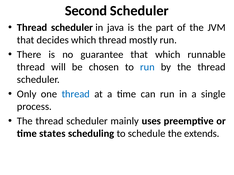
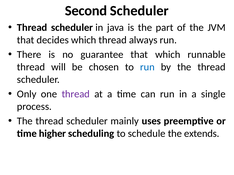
mostly: mostly -> always (143, 40)
thread colour: blue -> purple (76, 94)
states: states -> higher (52, 134)
